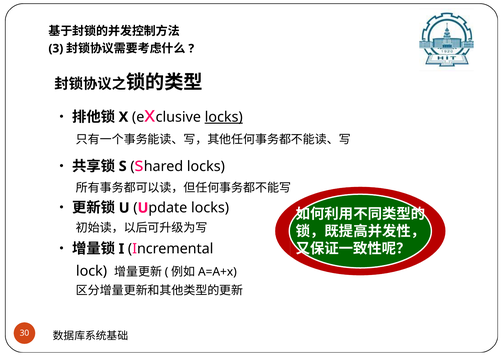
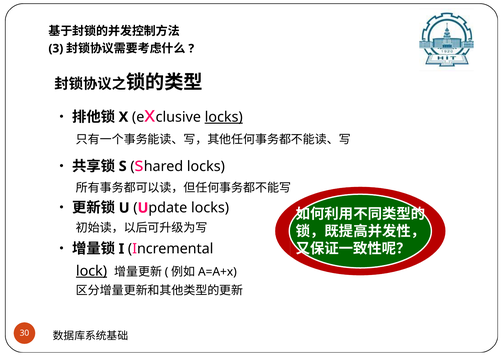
lock underline: none -> present (92, 271)
